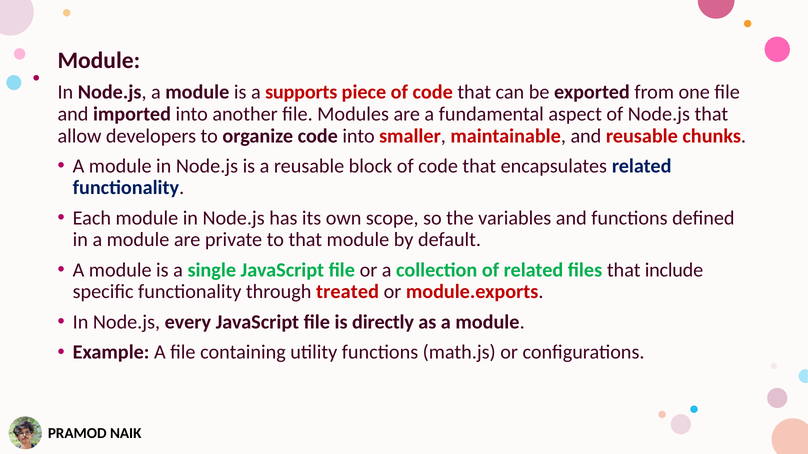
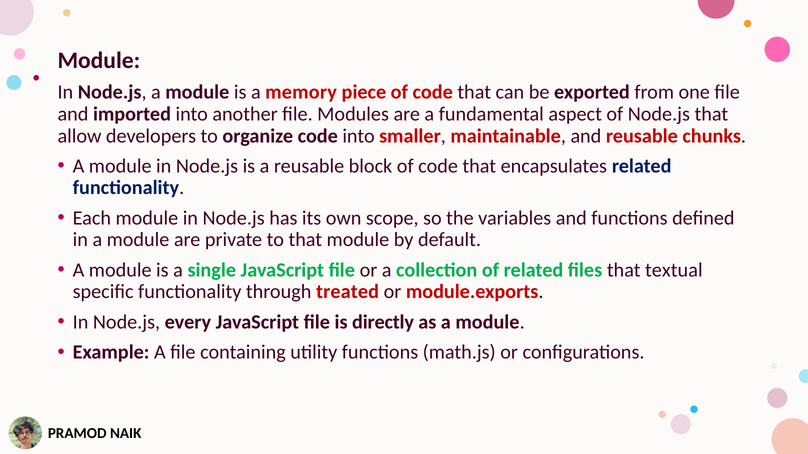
supports: supports -> memory (301, 92)
include: include -> textual (674, 270)
